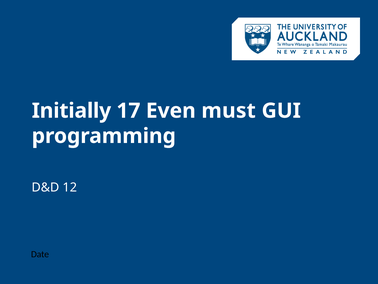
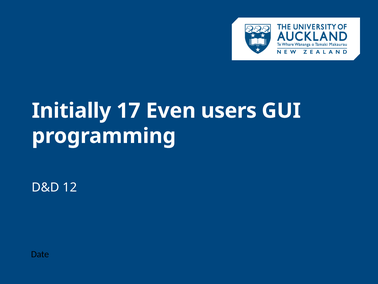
must: must -> users (229, 111)
